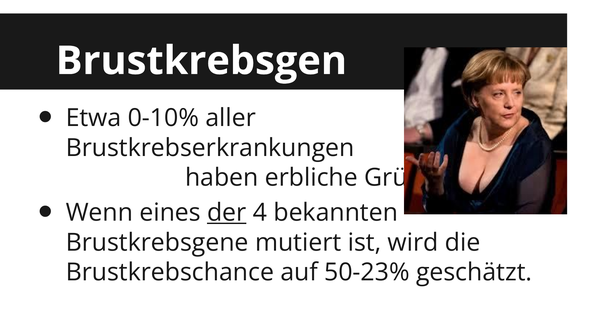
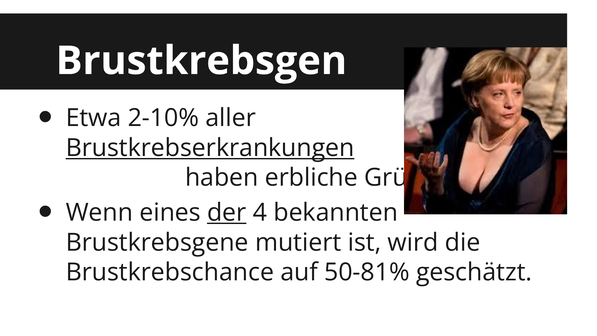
0-10%: 0-10% -> 2-10% (163, 118)
Brustkrebserkrankungen underline: none -> present (210, 148)
50-23%: 50-23% -> 50-81% (367, 272)
